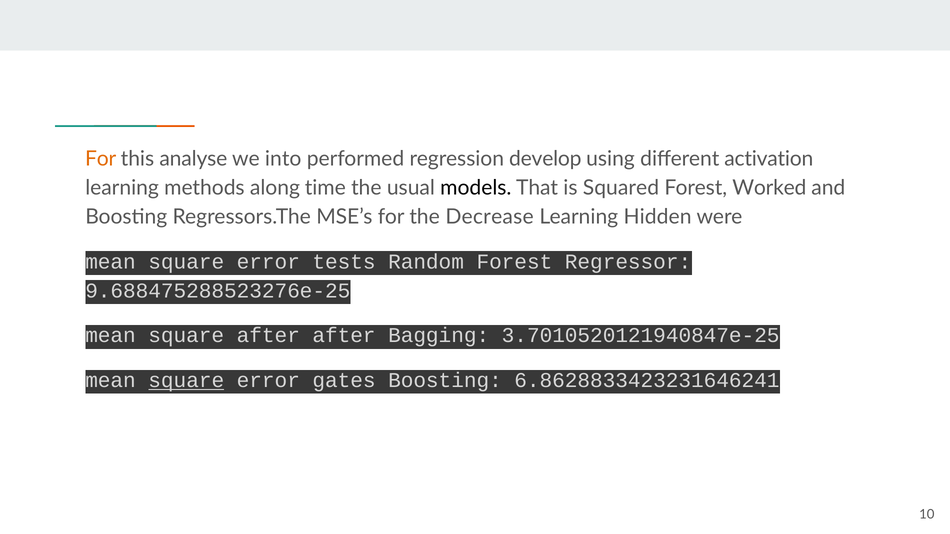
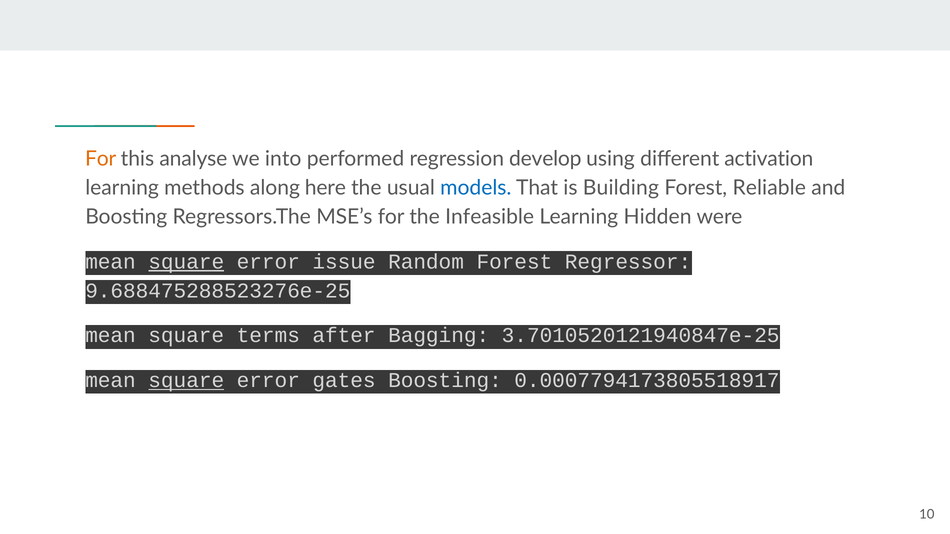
time: time -> here (325, 188)
models colour: black -> blue (476, 188)
Squared: Squared -> Building (621, 188)
Worked: Worked -> Reliable (769, 188)
Decrease: Decrease -> Infeasible (490, 217)
square underline: none -> present (186, 262)
tests: tests -> issue (344, 262)
square after: after -> terms (268, 336)
6.8628833423231646241: 6.8628833423231646241 -> 0.0007794173805518917 (647, 381)
